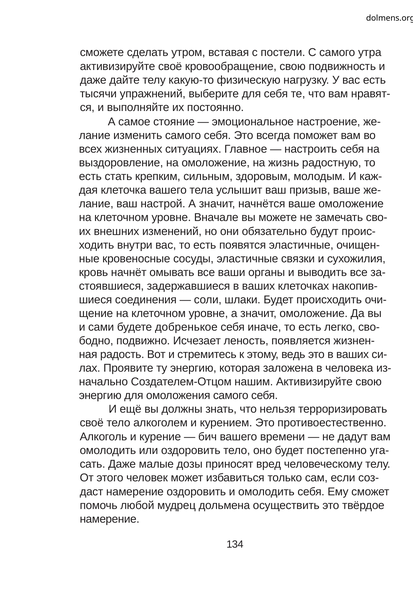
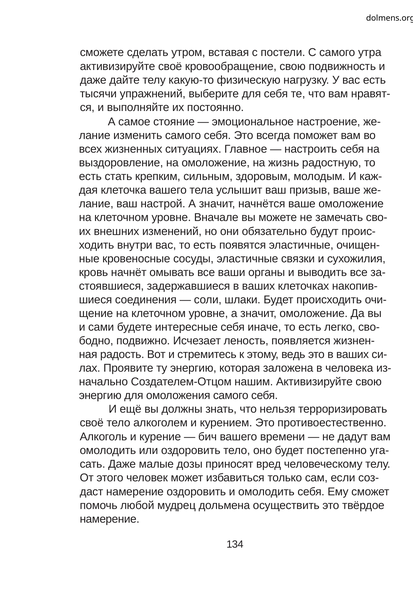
добренькое: добренькое -> интересные (186, 327)
